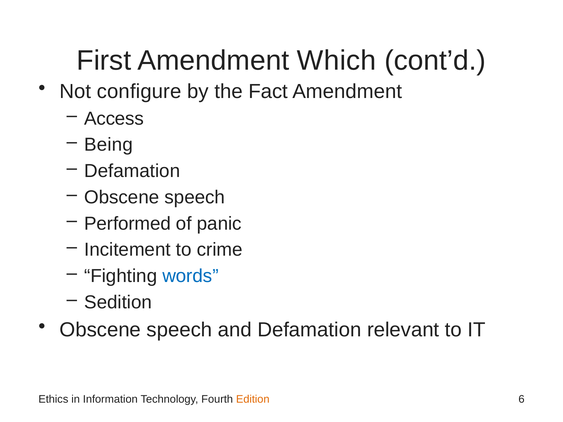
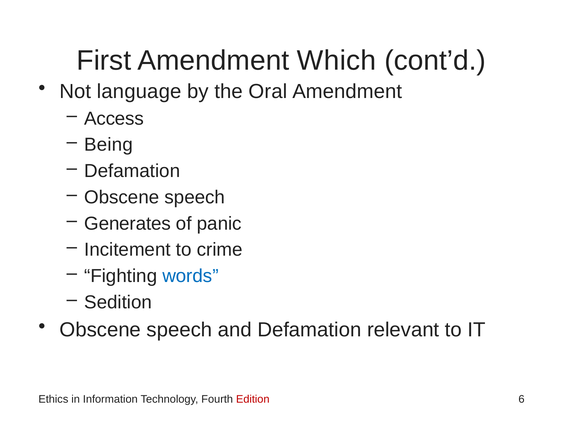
configure: configure -> language (139, 92)
Fact: Fact -> Oral (268, 92)
Performed: Performed -> Generates (128, 224)
Edition colour: orange -> red (253, 400)
